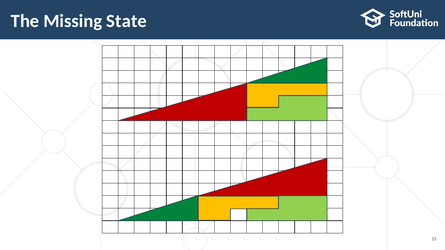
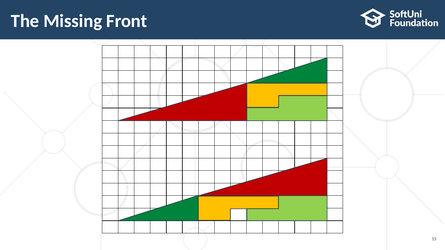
State: State -> Front (127, 21)
